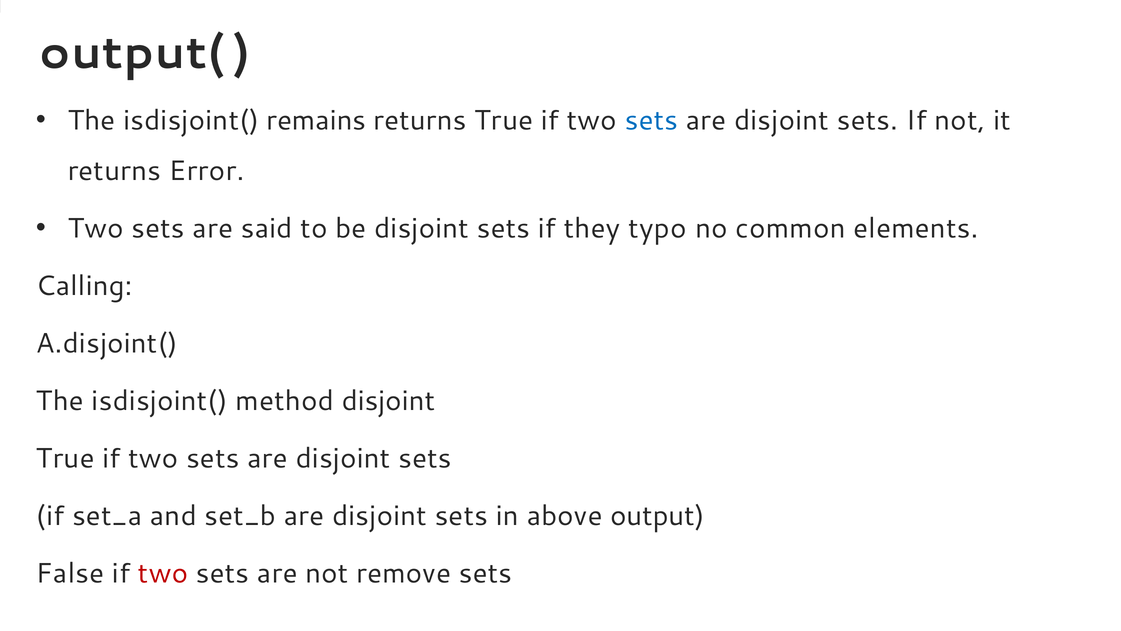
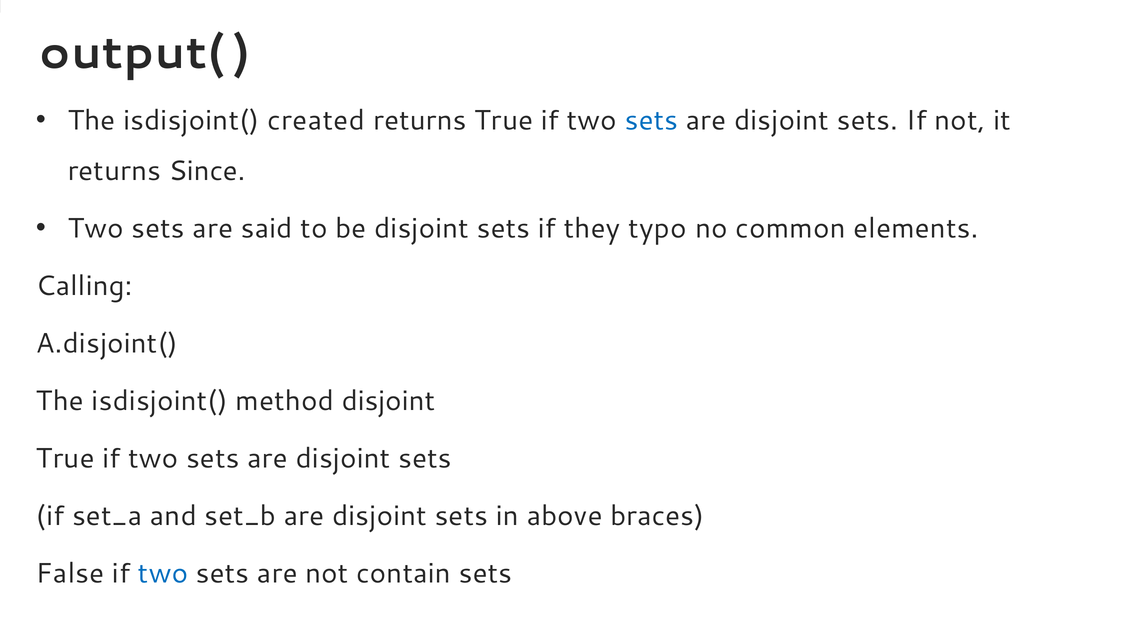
remains: remains -> created (316, 120)
Error: Error -> Since (207, 171)
output: output -> braces (657, 516)
two colour: red -> blue (163, 573)
remove: remove -> contain (404, 573)
